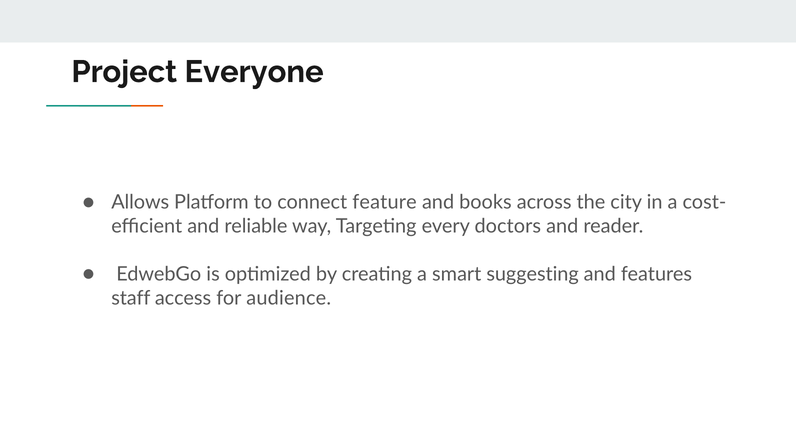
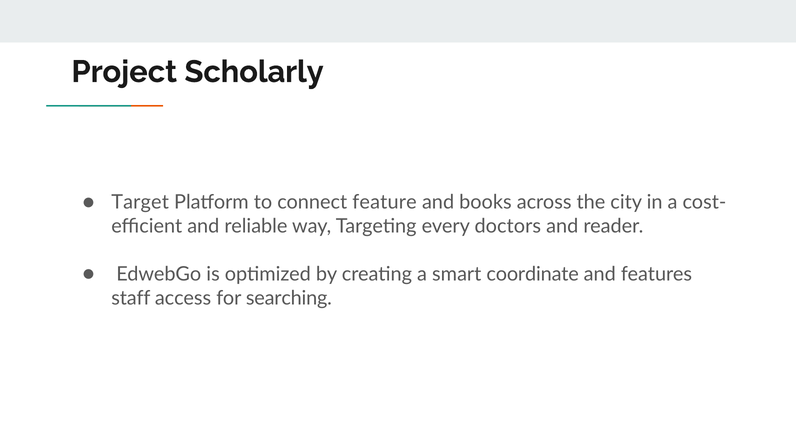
Everyone: Everyone -> Scholarly (254, 72)
Allows: Allows -> Target (140, 202)
suggesting: suggesting -> coordinate (533, 274)
audience: audience -> searching (289, 298)
